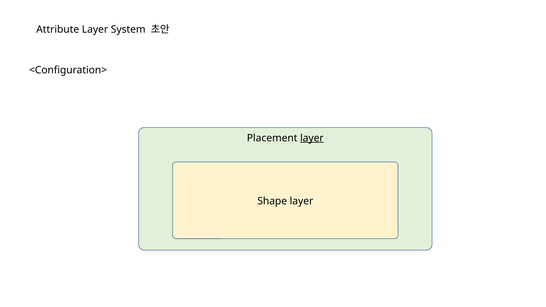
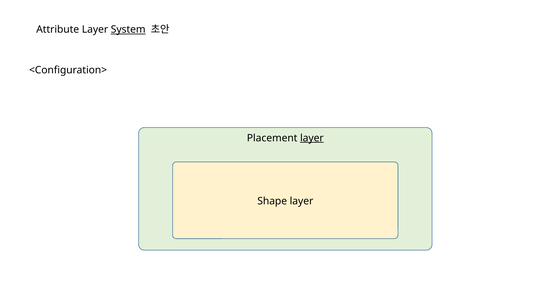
System underline: none -> present (128, 30)
